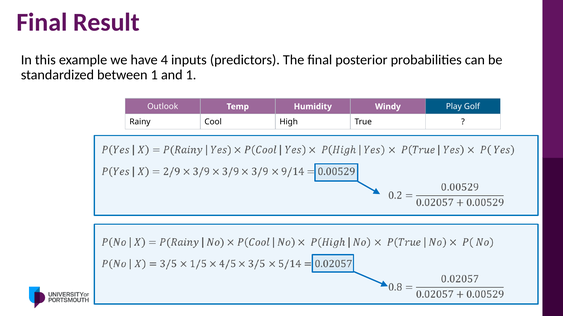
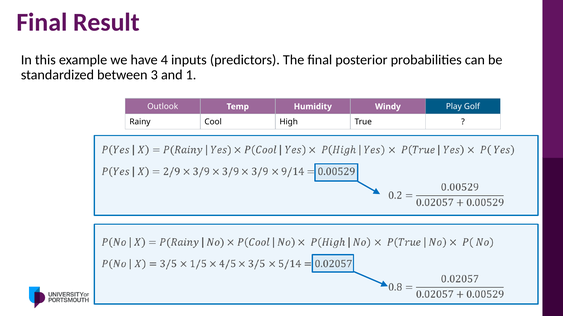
between 1: 1 -> 3 (154, 75)
